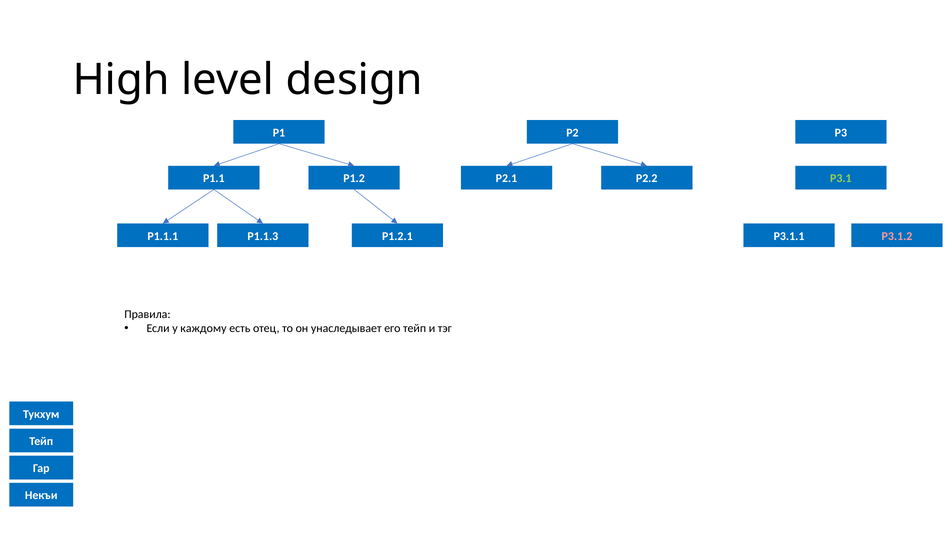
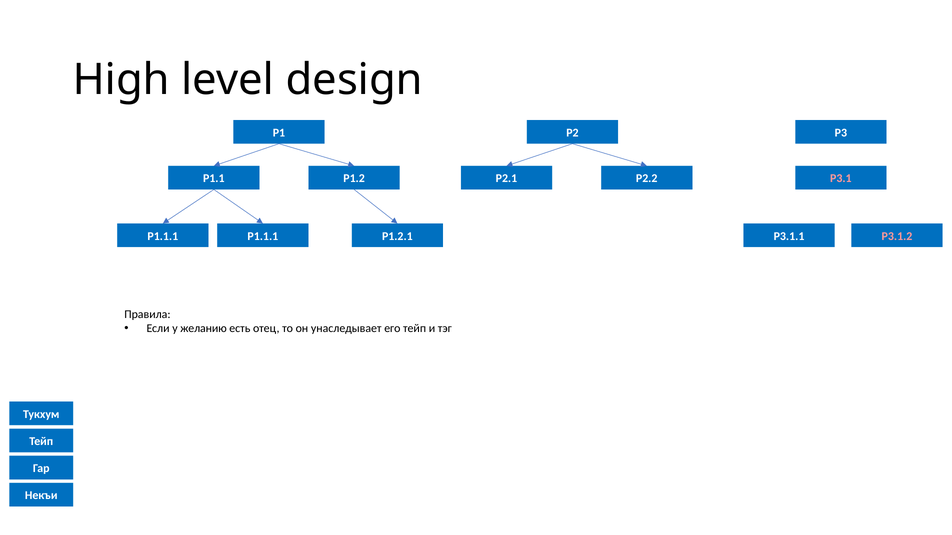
P3.1 colour: light green -> pink (841, 179)
P1.1.1 P1.1.3: P1.1.3 -> P1.1.1 (263, 236)
каждому: каждому -> желанию (204, 329)
